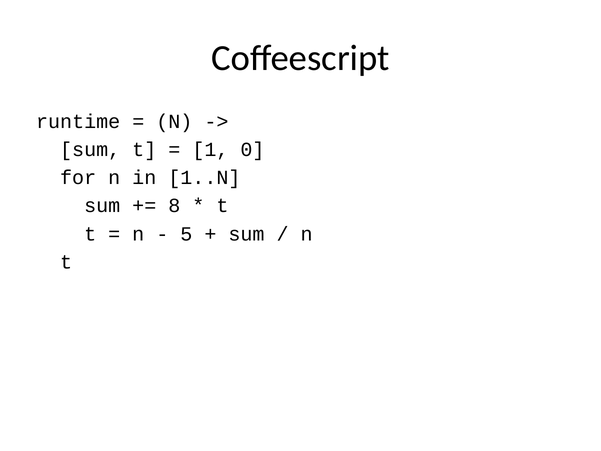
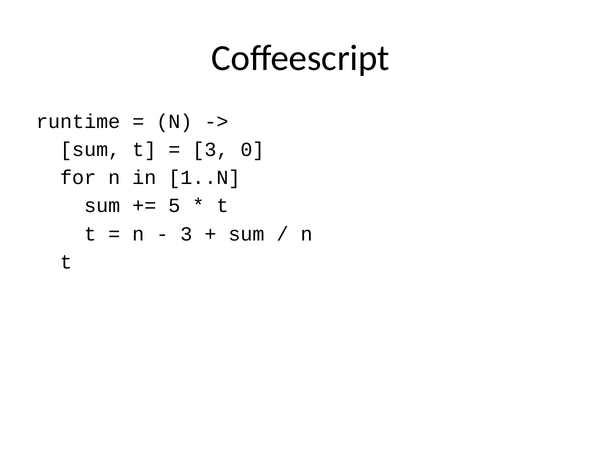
1: 1 -> 3 (210, 150)
8: 8 -> 5 (174, 206)
5: 5 -> 3 (186, 234)
